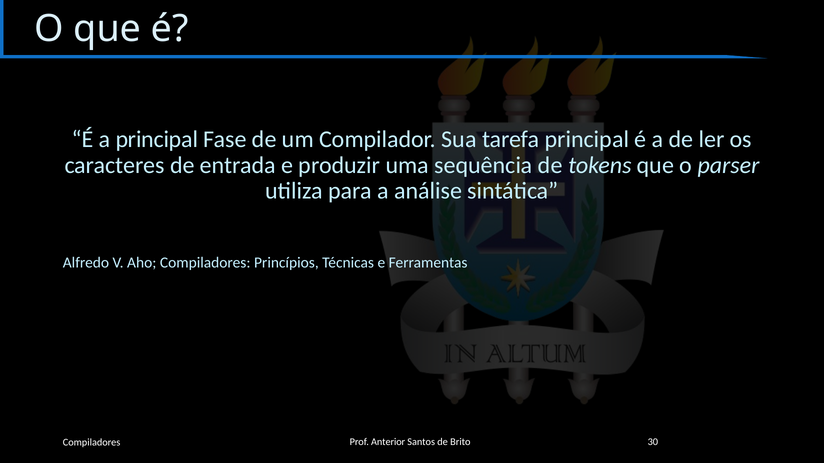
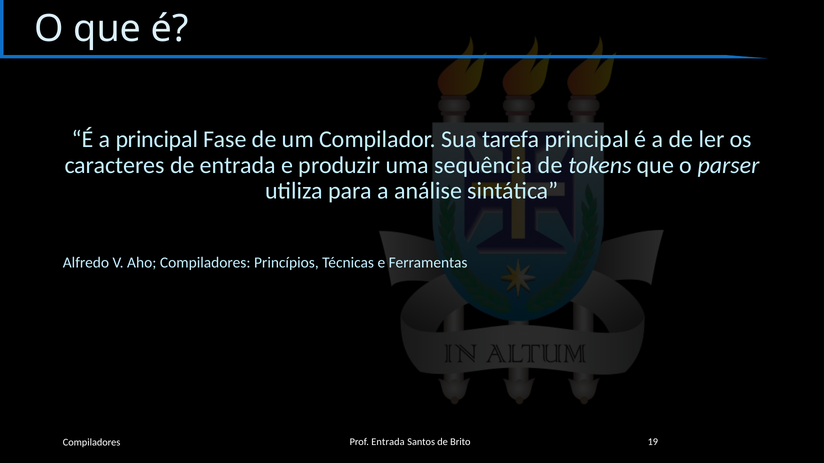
Prof Anterior: Anterior -> Entrada (388, 443)
30: 30 -> 19 (653, 443)
